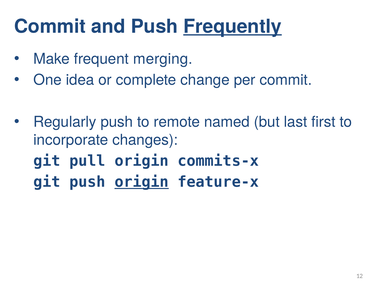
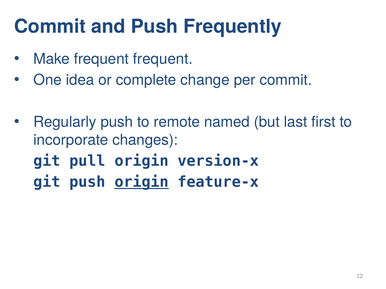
Frequently underline: present -> none (233, 27)
frequent merging: merging -> frequent (163, 59)
commits-x: commits-x -> version-x (218, 161)
